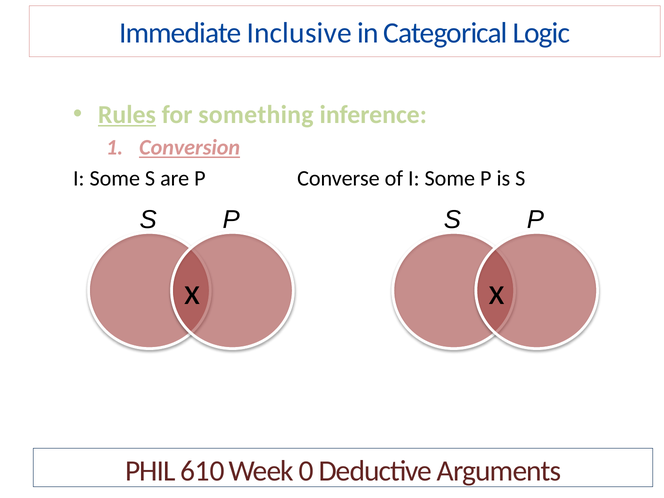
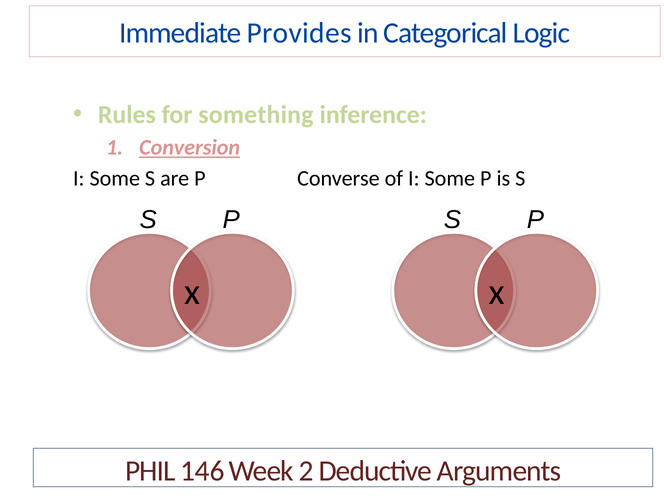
Inclusive: Inclusive -> Provides (299, 33)
Rules underline: present -> none (127, 115)
610: 610 -> 146 (202, 471)
0: 0 -> 2 (306, 471)
